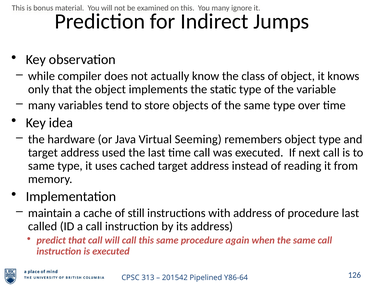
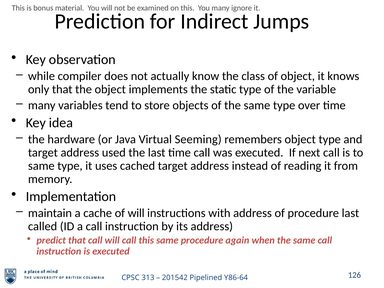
of still: still -> will (136, 213)
